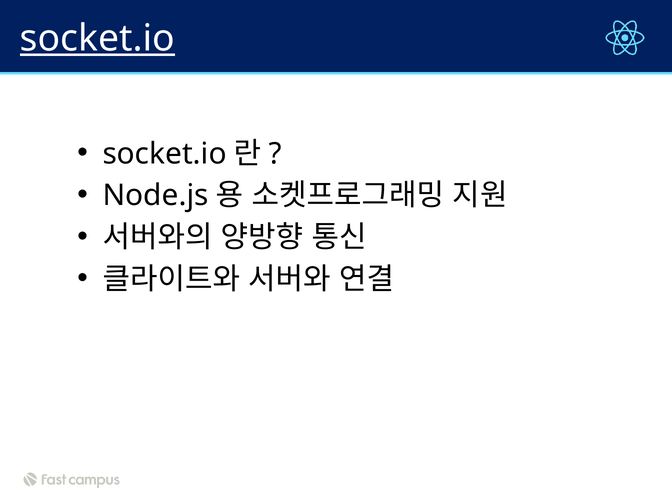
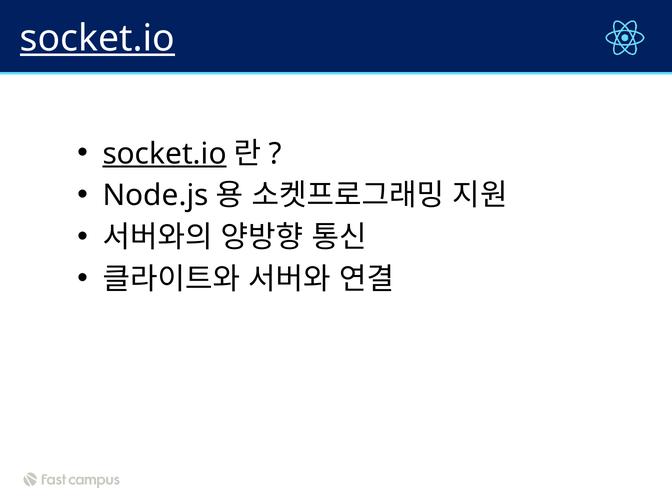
socket.io underline: none -> present (165, 154)
